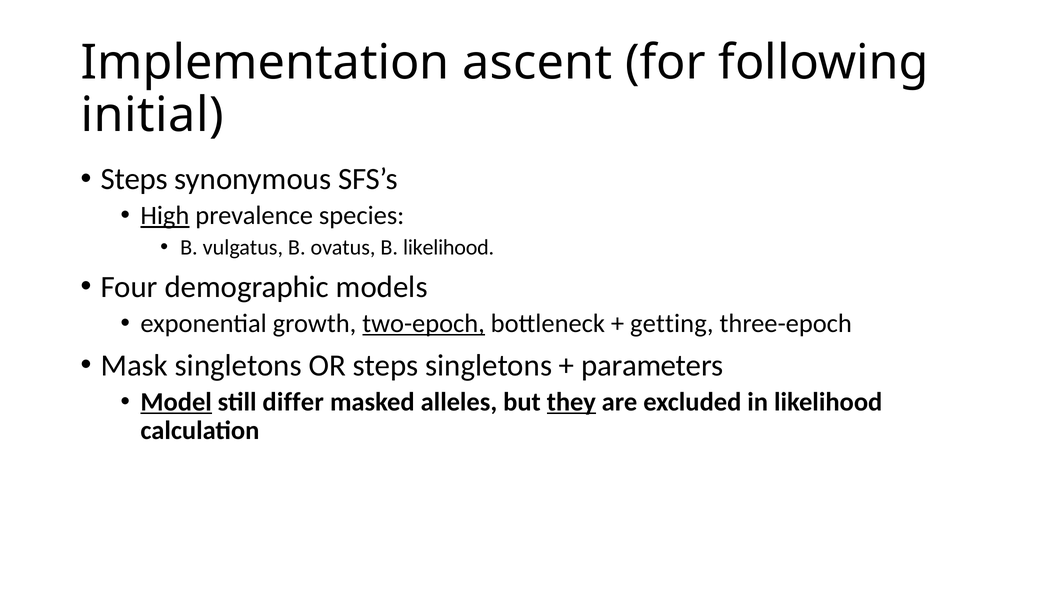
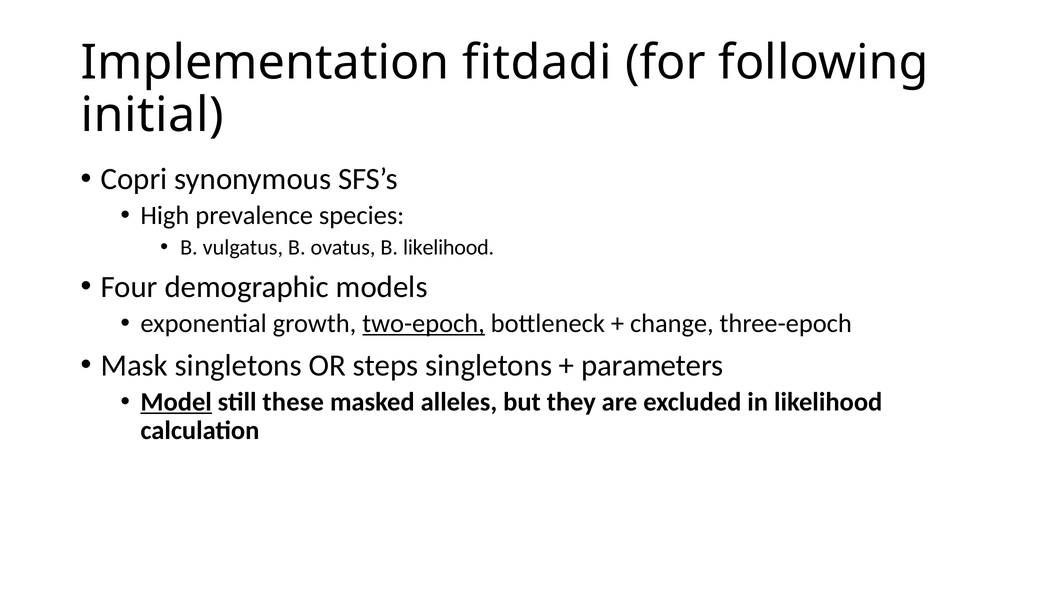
ascent: ascent -> fitdadi (537, 63)
Steps: Steps -> Copri (134, 179)
High underline: present -> none (165, 216)
getting: getting -> change (672, 324)
differ: differ -> these (293, 402)
they underline: present -> none (571, 402)
